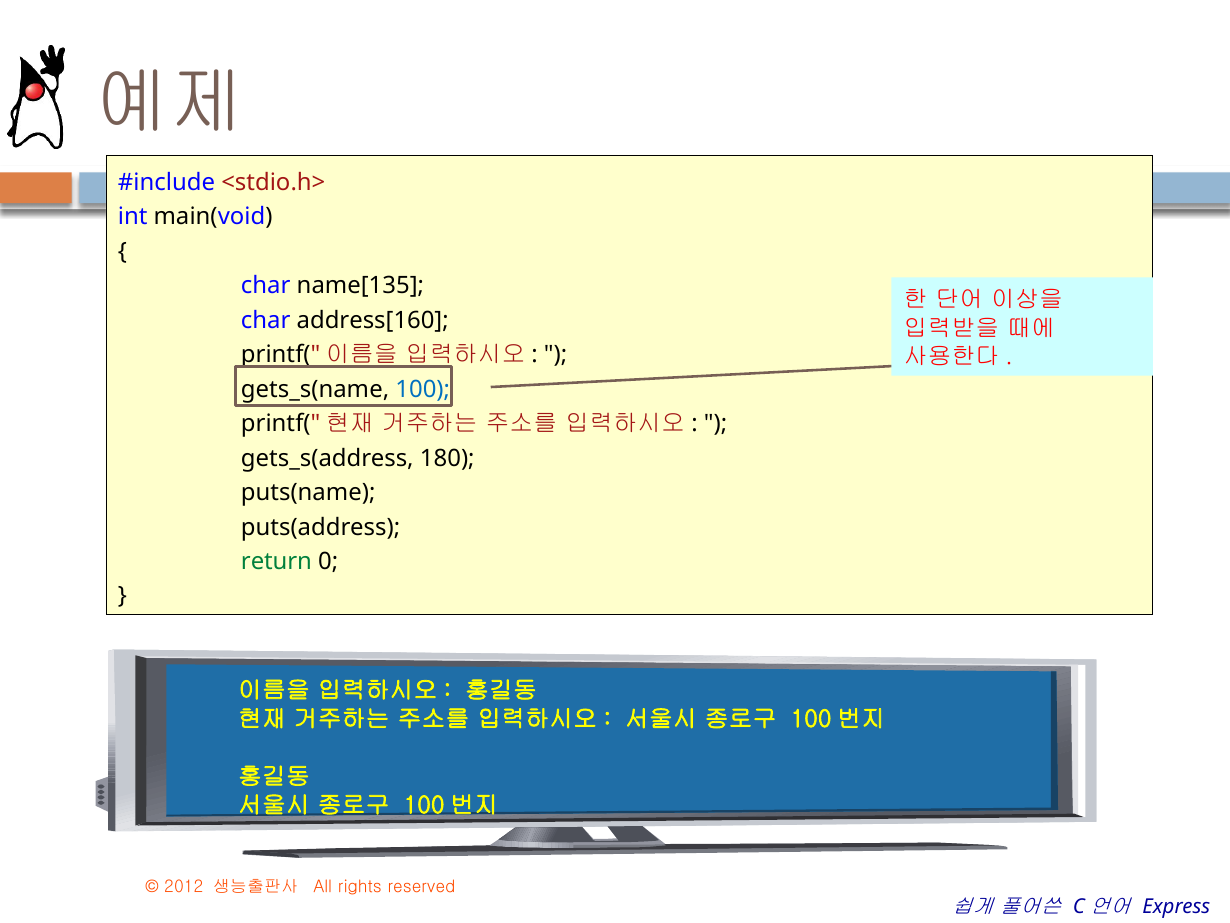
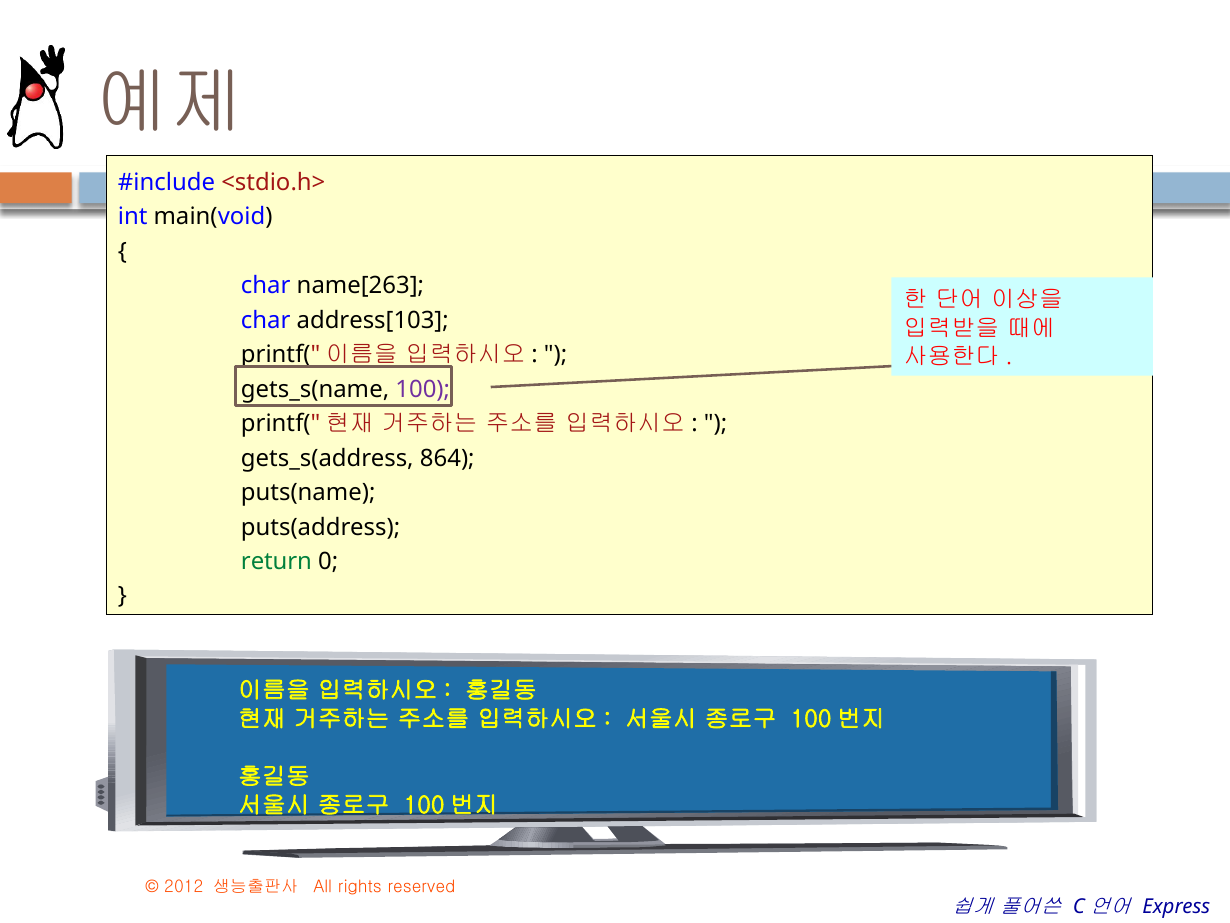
name[135: name[135 -> name[263 (360, 286)
address[160: address[160 -> address[103 (373, 320)
100 colour: blue -> purple (423, 389)
180: 180 -> 864 (447, 458)
